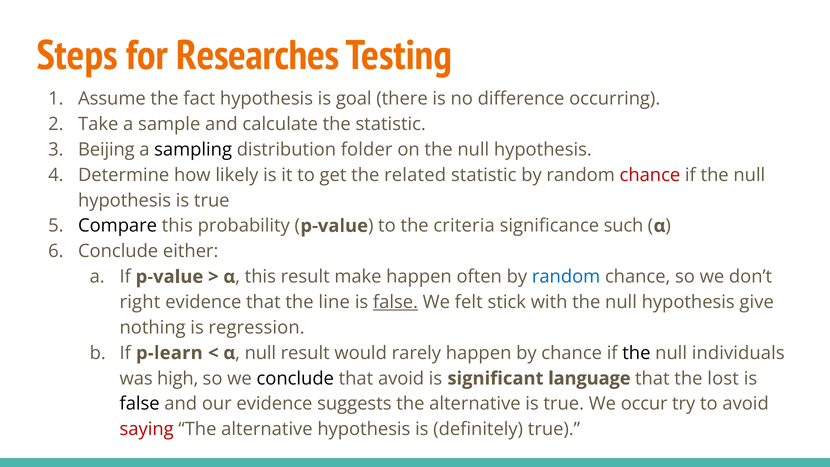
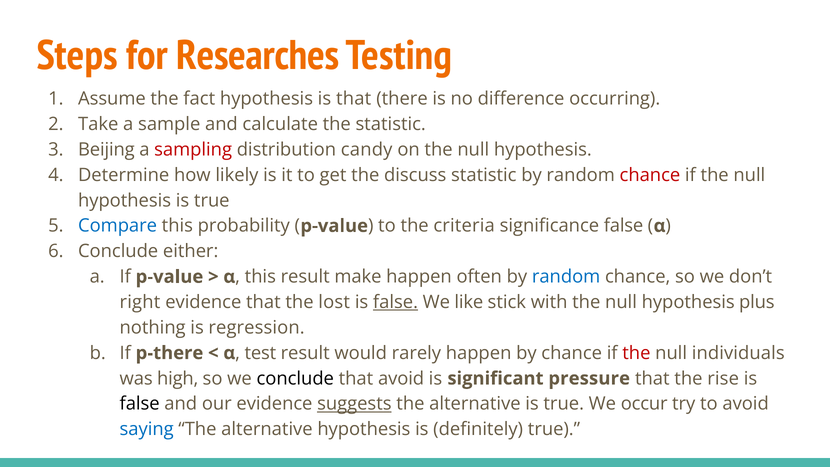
is goal: goal -> that (354, 99)
sampling colour: black -> red (193, 150)
folder: folder -> candy (367, 150)
related: related -> discuss (415, 175)
Compare colour: black -> blue (118, 226)
significance such: such -> false (624, 226)
line: line -> lost (334, 302)
felt: felt -> like (469, 302)
give: give -> plus (757, 302)
p-learn: p-learn -> p-there (169, 353)
α null: null -> test (260, 353)
the colour: black -> red (636, 353)
language: language -> pressure (589, 378)
lost: lost -> rise (723, 378)
suggests underline: none -> present (354, 404)
saying colour: red -> blue (147, 429)
